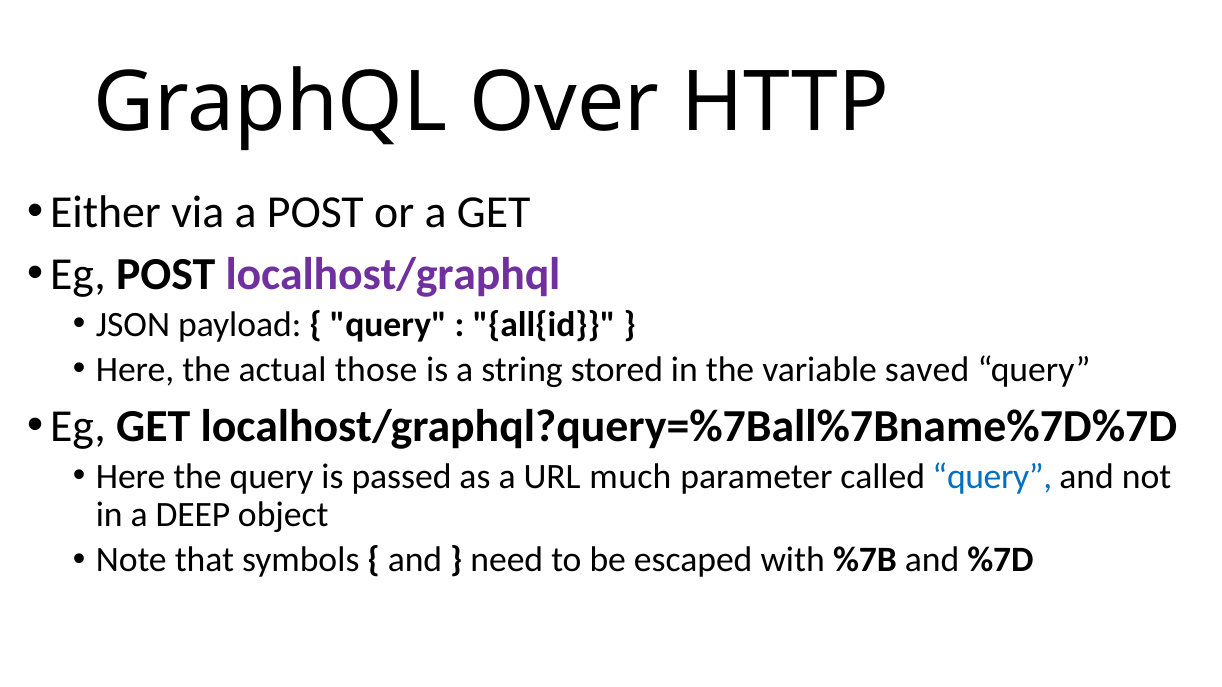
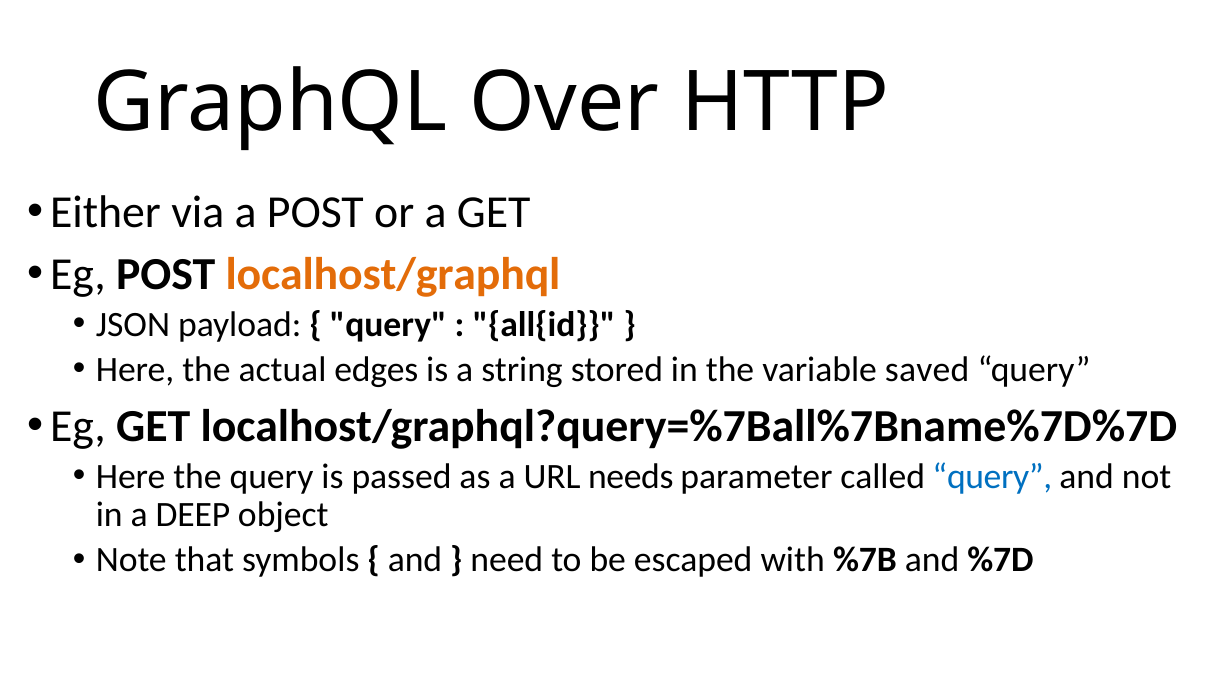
localhost/graphql colour: purple -> orange (393, 274)
those: those -> edges (376, 370)
much: much -> needs (631, 477)
